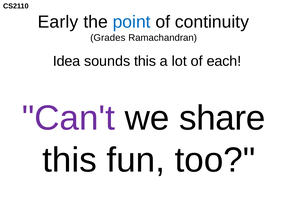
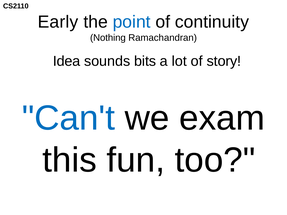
Grades: Grades -> Nothing (108, 38)
sounds this: this -> bits (145, 61)
each: each -> story (224, 61)
Can't colour: purple -> blue (68, 118)
share: share -> exam (222, 118)
